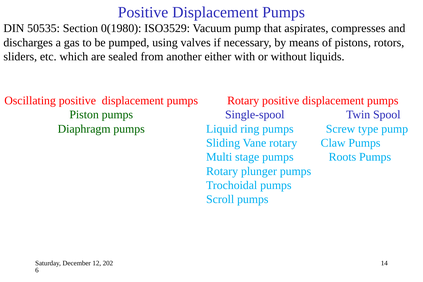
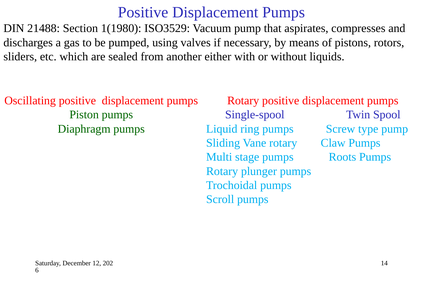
50535: 50535 -> 21488 (44, 28)
0(1980: 0(1980 -> 1(1980 (121, 28)
